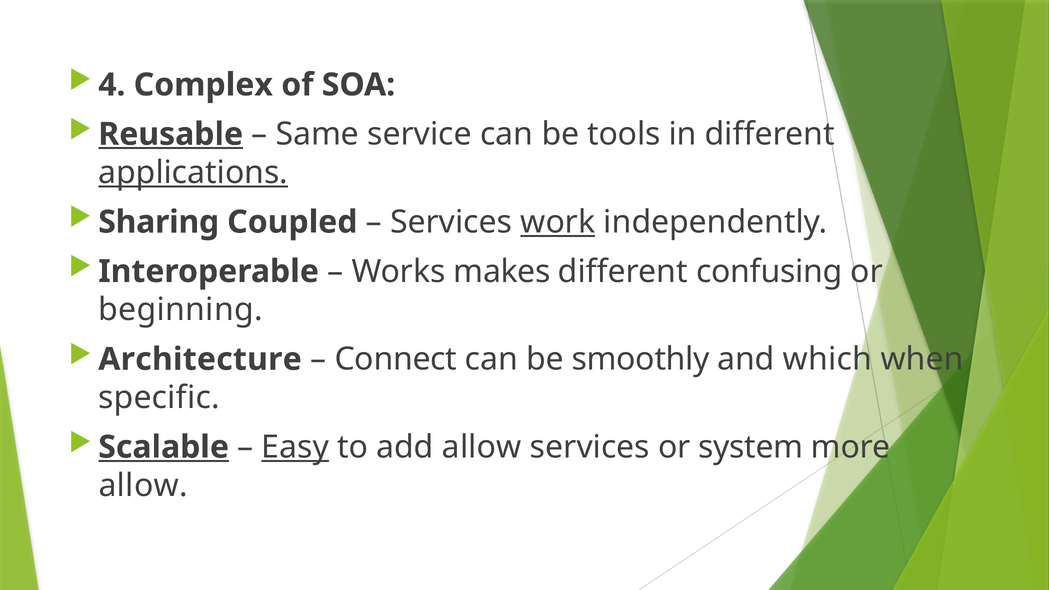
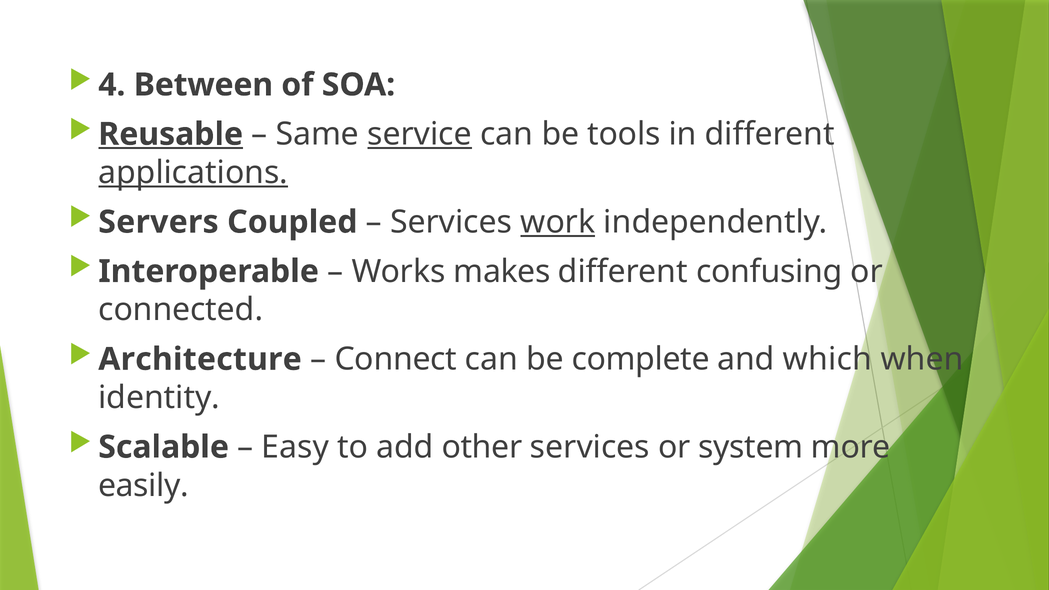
Complex: Complex -> Between (203, 85)
service underline: none -> present (420, 134)
Sharing: Sharing -> Servers (158, 222)
beginning: beginning -> connected (181, 310)
smoothly: smoothly -> complete (641, 359)
specific: specific -> identity (159, 398)
Scalable underline: present -> none (164, 447)
Easy underline: present -> none (295, 447)
add allow: allow -> other (482, 447)
allow: allow -> easily (144, 486)
